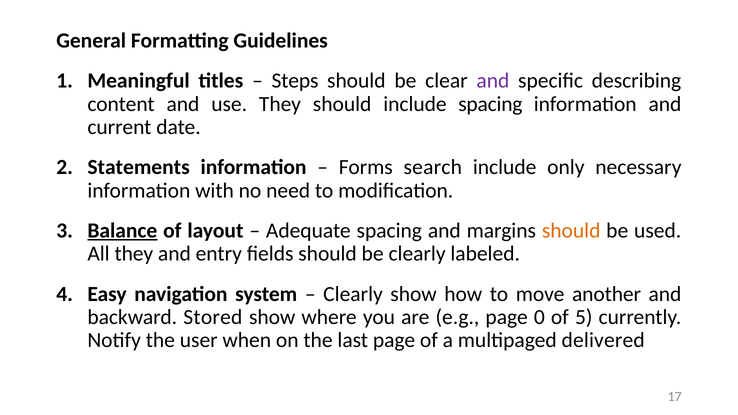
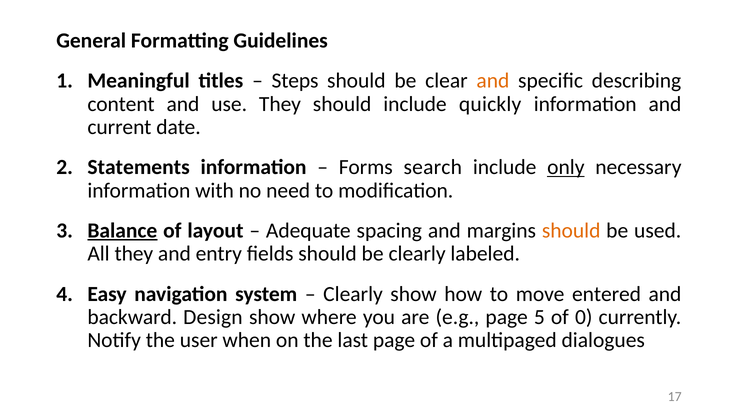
and colour: purple -> orange (493, 81)
include spacing: spacing -> quickly (490, 104)
only underline: none -> present (566, 167)
another: another -> entered (607, 294)
Stored: Stored -> Design (213, 317)
0: 0 -> 5 (539, 317)
5: 5 -> 0 (584, 317)
delivered: delivered -> dialogues (603, 340)
